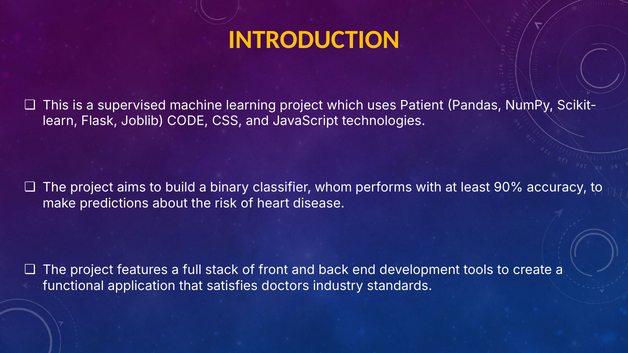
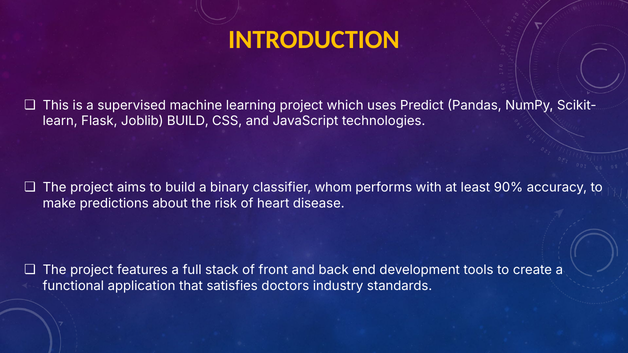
Patient: Patient -> Predict (422, 105)
Joblib CODE: CODE -> BUILD (188, 121)
